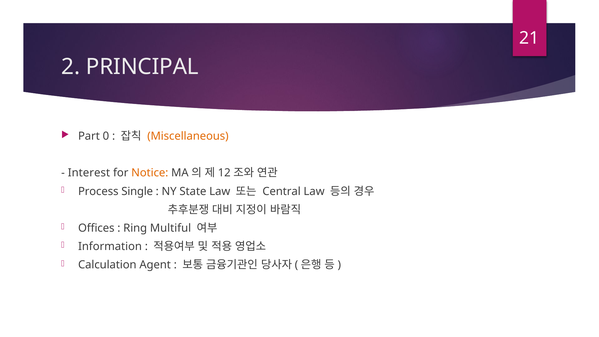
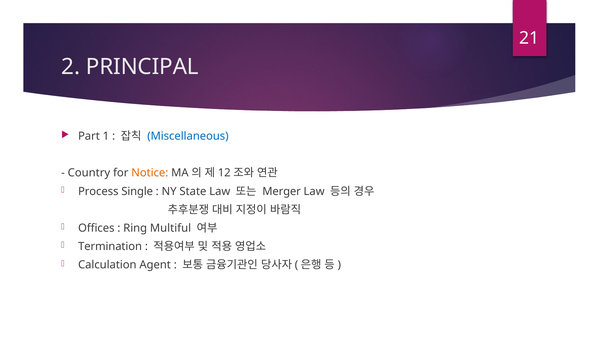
0: 0 -> 1 (106, 136)
Miscellaneous colour: orange -> blue (188, 136)
Interest: Interest -> Country (89, 173)
Central: Central -> Merger (282, 191)
Information: Information -> Termination (110, 246)
